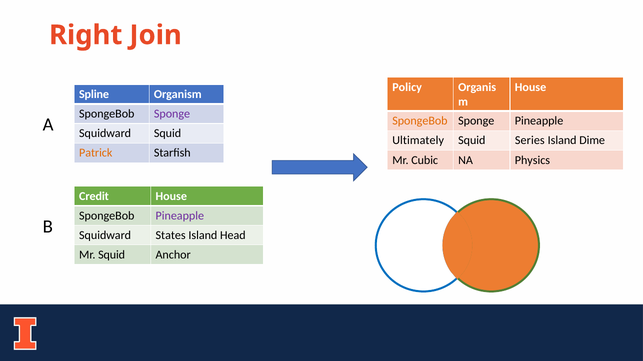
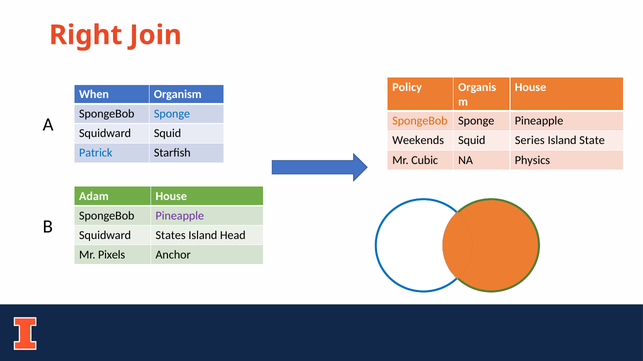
Spline: Spline -> When (94, 95)
Sponge colour: purple -> blue (172, 114)
Ultimately: Ultimately -> Weekends (418, 141)
Dime: Dime -> State (592, 141)
Patrick colour: orange -> blue (96, 153)
Credit: Credit -> Adam (94, 196)
Mr Squid: Squid -> Pixels (112, 255)
